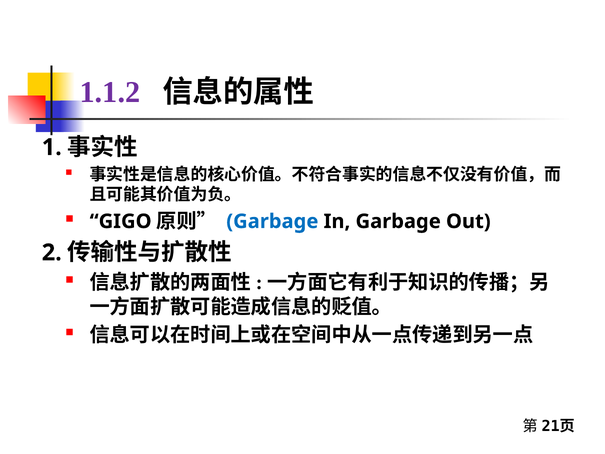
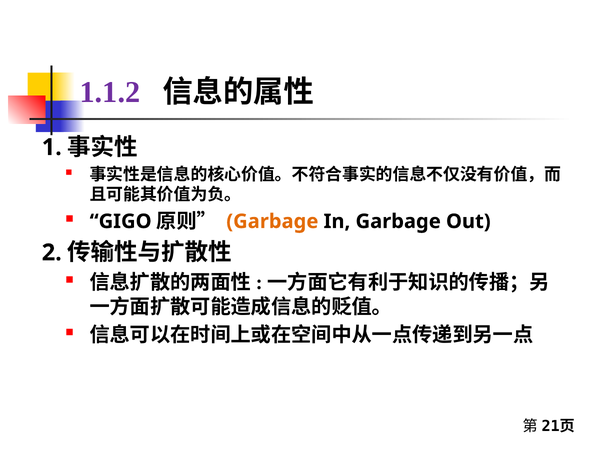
Garbage colour: blue -> orange (272, 221)
